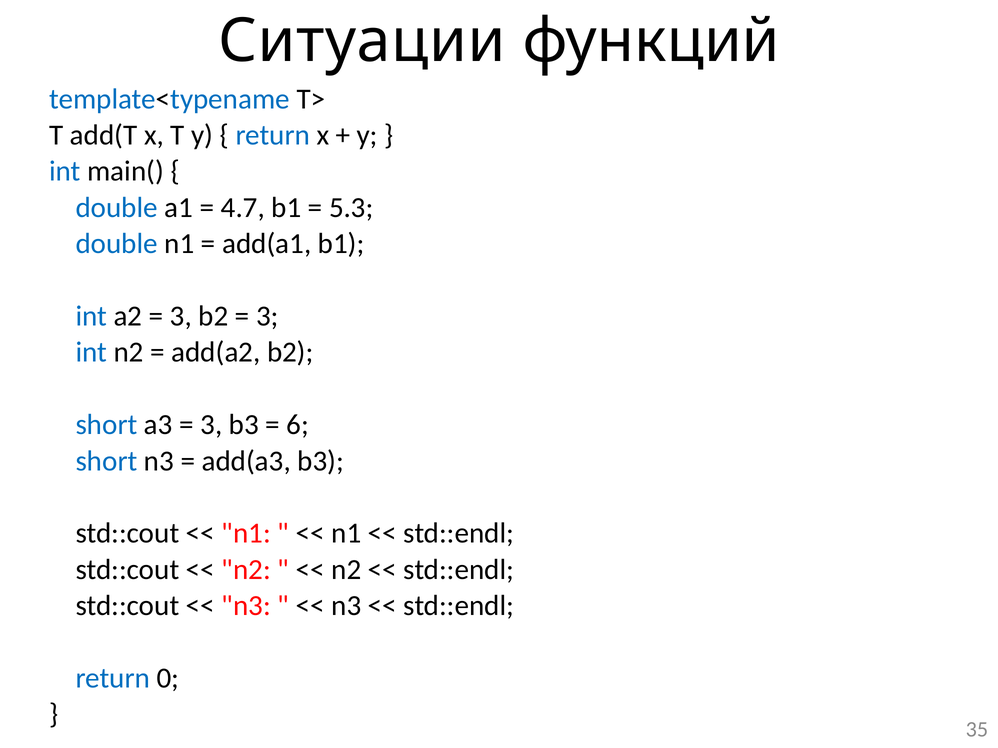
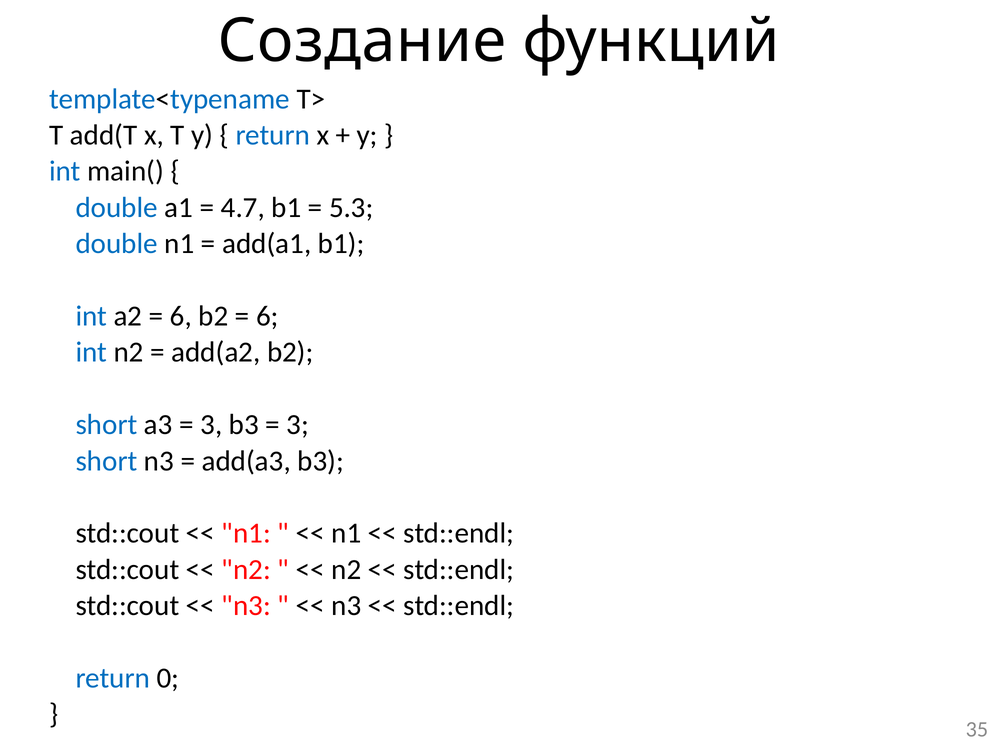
Ситуации: Ситуации -> Создание (362, 41)
3: 3 -> 6 (181, 316)
3: 3 -> 6 (267, 316)
6: 6 -> 3 (298, 425)
